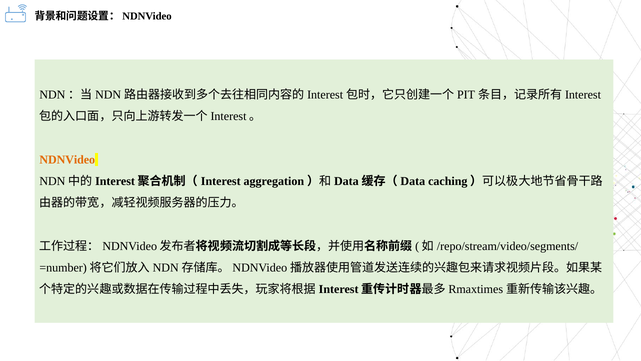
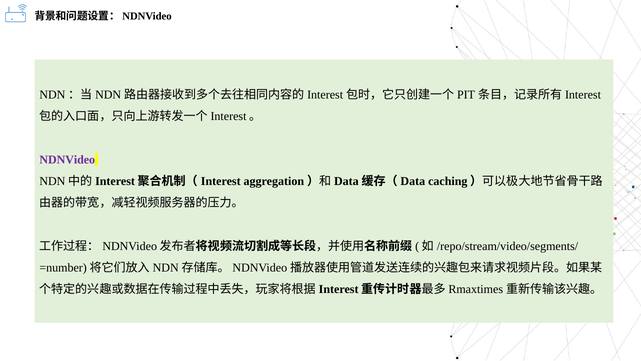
NDNVideo colour: orange -> purple (67, 159)
